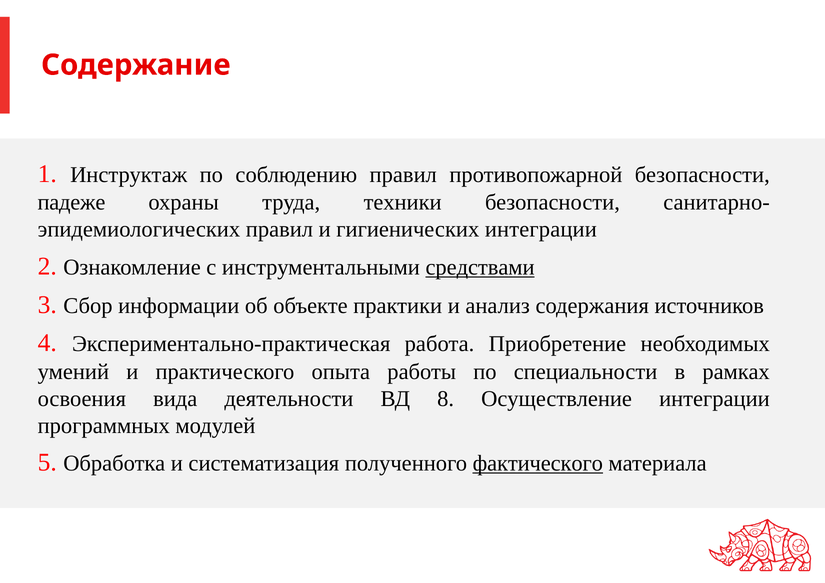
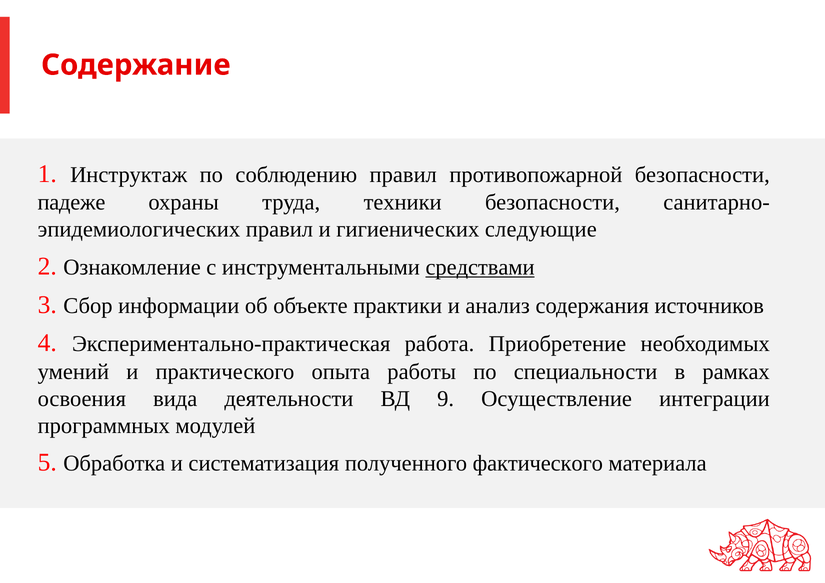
гигиенических интеграции: интеграции -> следующие (541, 230)
8: 8 -> 9 (446, 399)
фактического underline: present -> none (538, 464)
